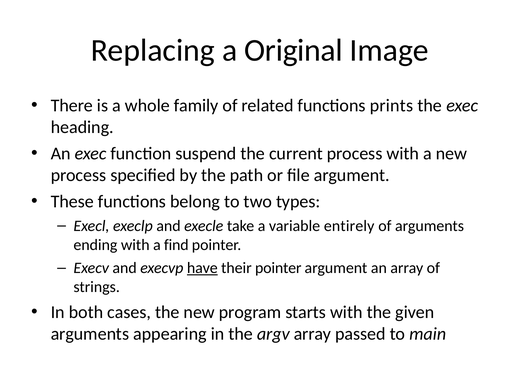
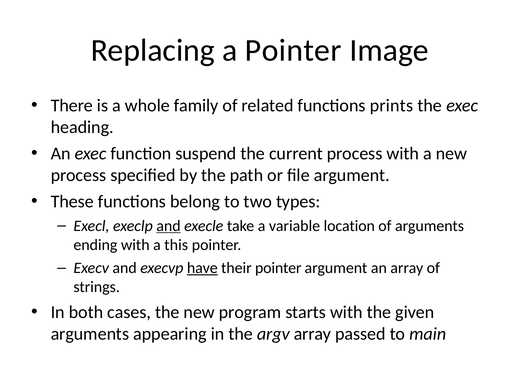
a Original: Original -> Pointer (293, 50)
and underline: none -> present (169, 226)
entirely: entirely -> location (349, 226)
find: find -> this (176, 245)
